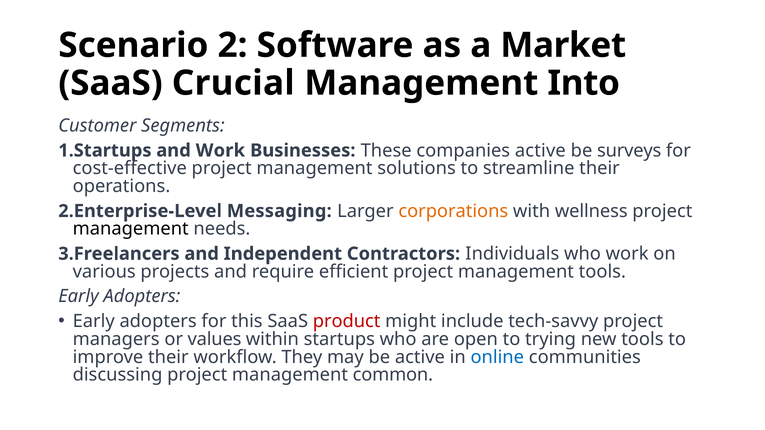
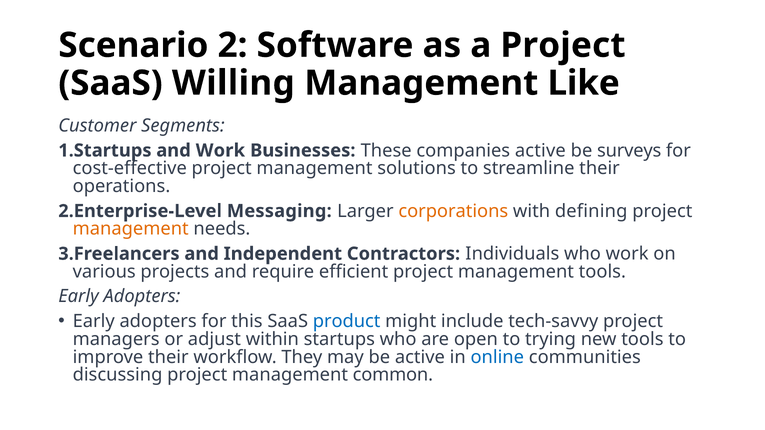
a Market: Market -> Project (563, 45)
Crucial: Crucial -> Willing (233, 83)
Into: Into -> Like (584, 83)
wellness: wellness -> defining (591, 211)
management colour: black -> orange (131, 229)
product colour: red -> blue (347, 322)
values: values -> adjust (214, 339)
